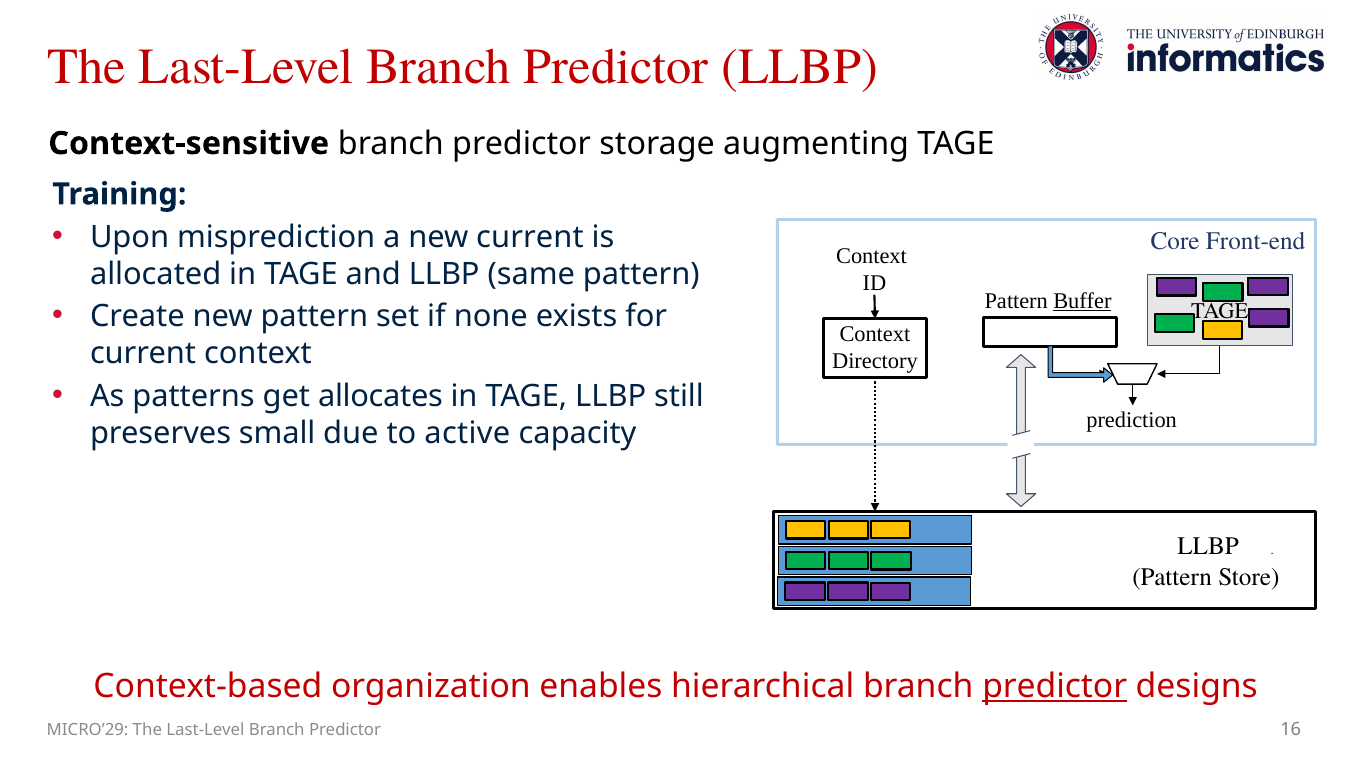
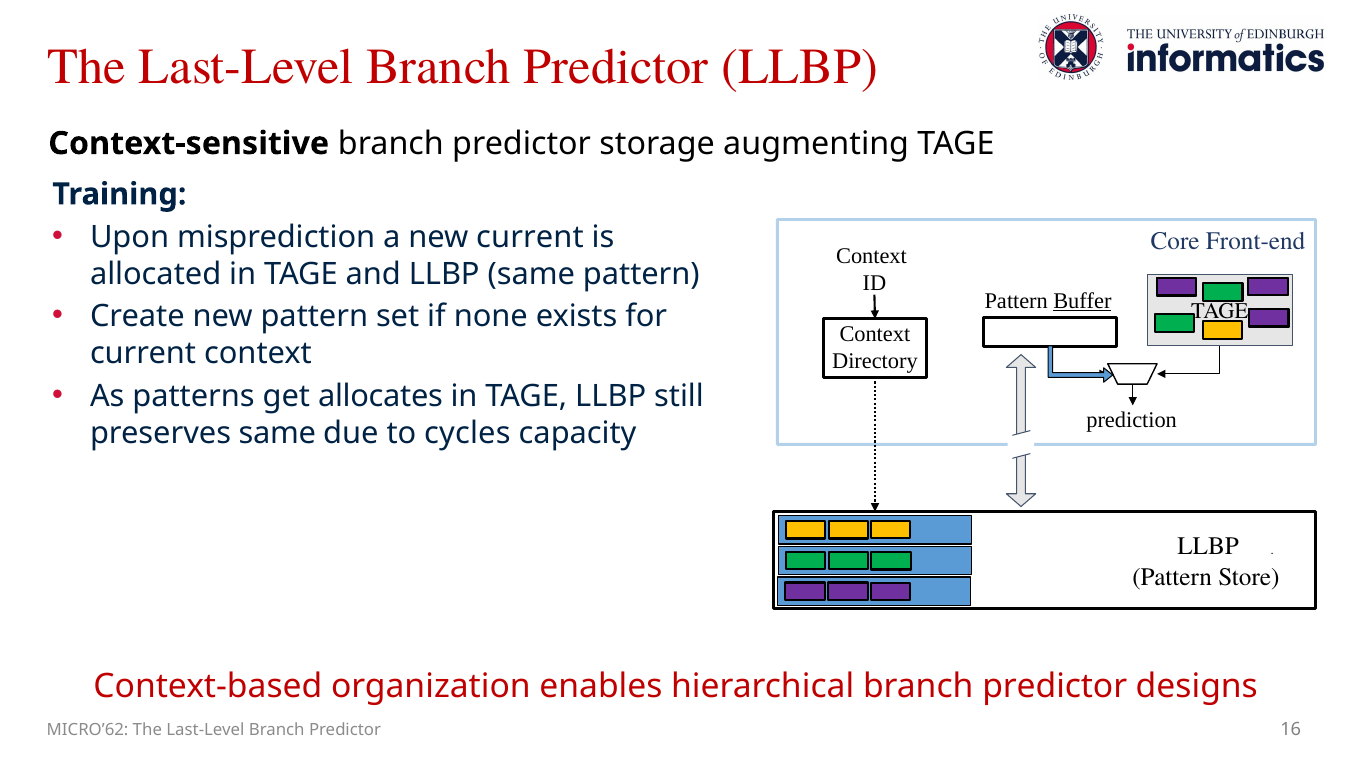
preserves small: small -> same (277, 433)
active: active -> cycles (467, 433)
predictor underline: present -> none (1055, 687)
MICRO’29: MICRO’29 -> MICRO’62 (88, 730)
